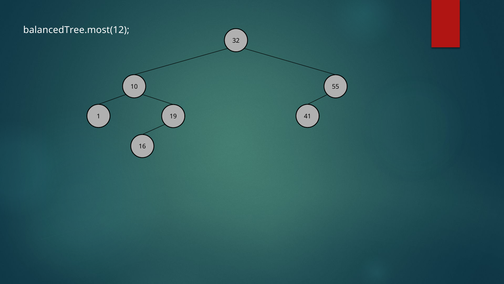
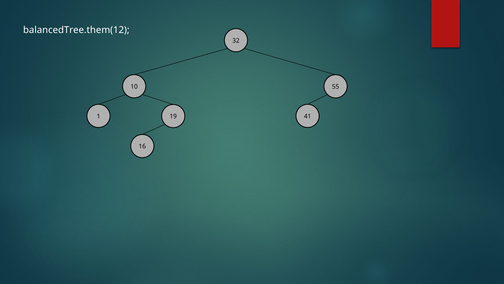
balancedTree.most(12: balancedTree.most(12 -> balancedTree.them(12 (76, 30)
